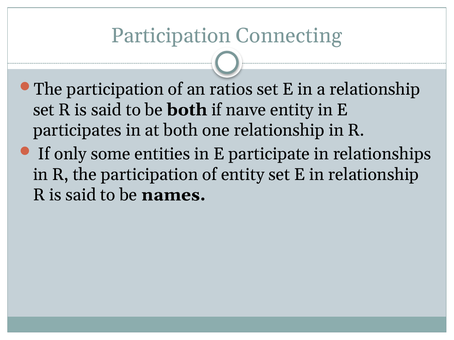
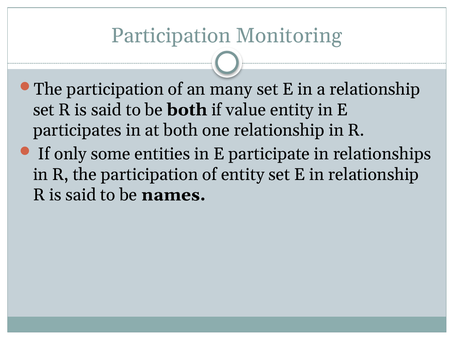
Connecting: Connecting -> Monitoring (289, 36)
ratios: ratios -> many (231, 89)
naıve: naıve -> value (246, 110)
